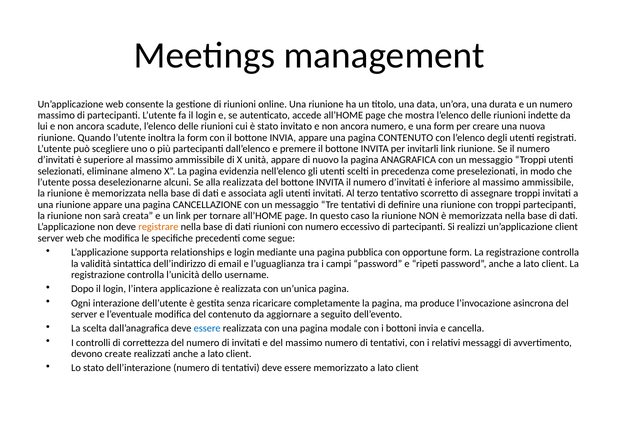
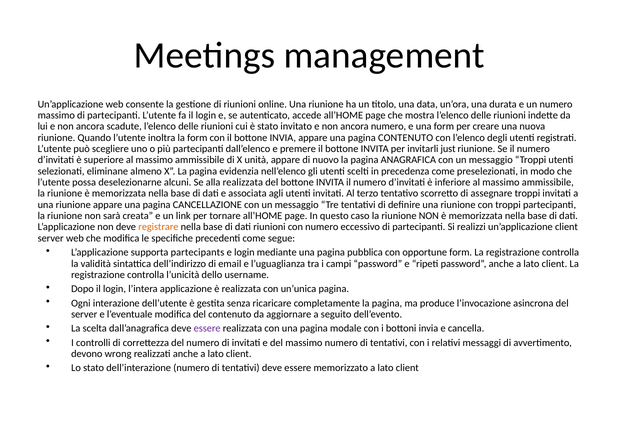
invitarli link: link -> just (448, 149)
relationships: relationships -> partecipants (197, 252)
essere colour: blue -> purple (207, 328)
create: create -> wrong (118, 353)
